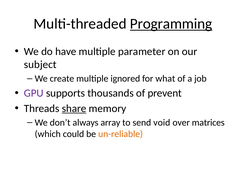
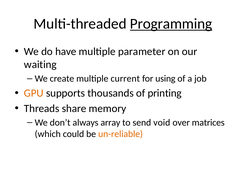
subject: subject -> waiting (40, 65)
ignored: ignored -> current (125, 79)
what: what -> using (165, 79)
GPU colour: purple -> orange (34, 93)
prevent: prevent -> printing (165, 93)
share underline: present -> none (74, 109)
